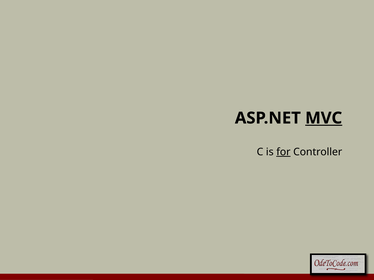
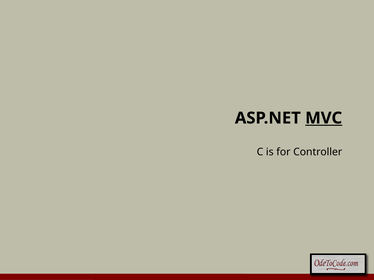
for underline: present -> none (283, 152)
